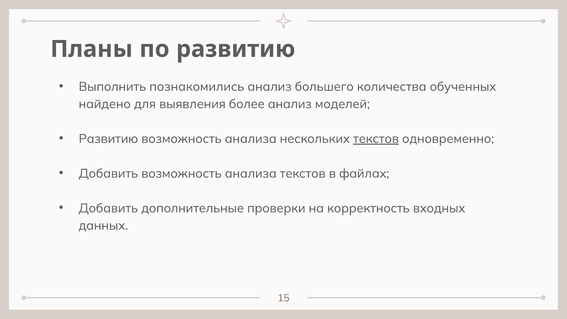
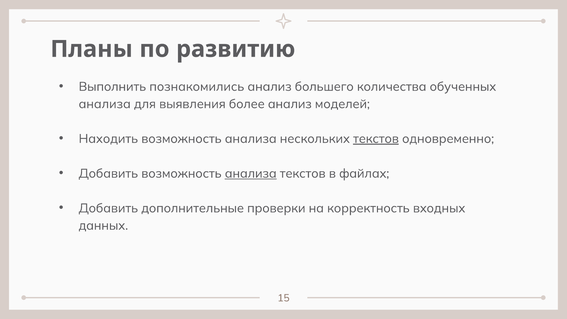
найдено: найдено -> анализа (105, 104)
Развитию: Развитию -> Находить (108, 139)
анализа underline: none -> present (251, 173)
